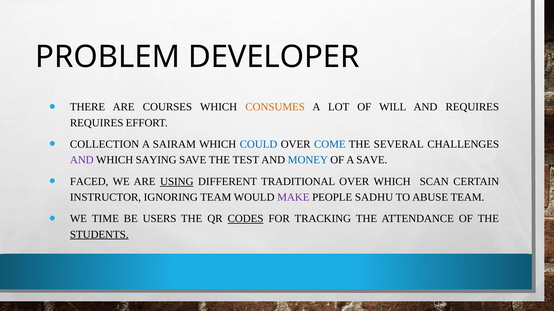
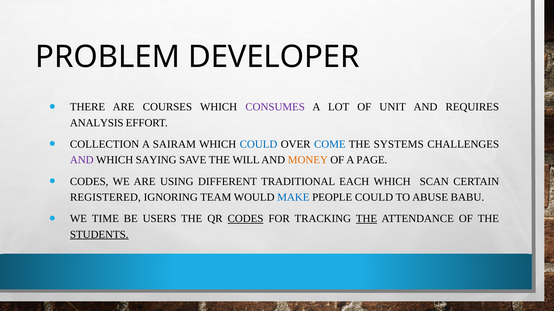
CONSUMES colour: orange -> purple (275, 107)
WILL: WILL -> UNIT (393, 107)
REQUIRES: REQUIRES -> ANALYSIS (97, 123)
SEVERAL: SEVERAL -> SYSTEMS (399, 145)
TEST: TEST -> WILL (246, 160)
MONEY colour: blue -> orange (308, 160)
A SAVE: SAVE -> PAGE (372, 160)
FACED: FACED -> CODES (89, 182)
USING underline: present -> none (177, 182)
TRADITIONAL OVER: OVER -> EACH (354, 182)
INSTRUCTOR: INSTRUCTOR -> REGISTERED (105, 198)
MAKE colour: purple -> blue (293, 198)
PEOPLE SADHU: SADHU -> COULD (374, 198)
ABUSE TEAM: TEAM -> BABU (467, 198)
THE underline: none -> present (367, 219)
